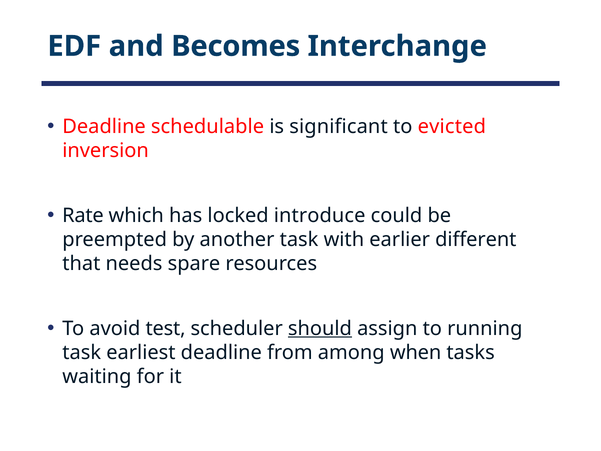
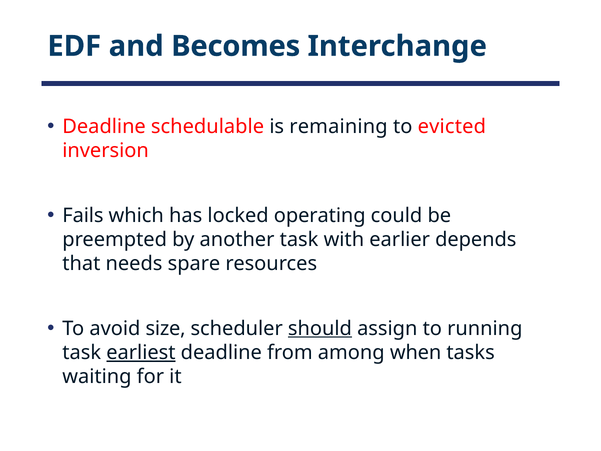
significant: significant -> remaining (338, 127)
Rate: Rate -> Fails (83, 215)
introduce: introduce -> operating (320, 215)
different: different -> depends (476, 239)
test: test -> size (166, 328)
earliest underline: none -> present (141, 352)
